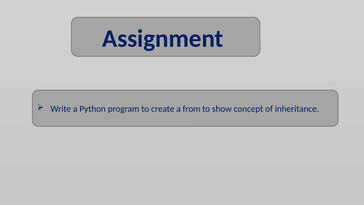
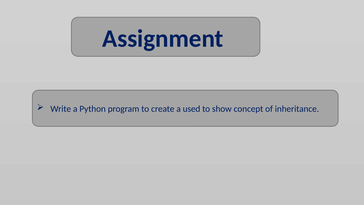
from: from -> used (192, 109)
